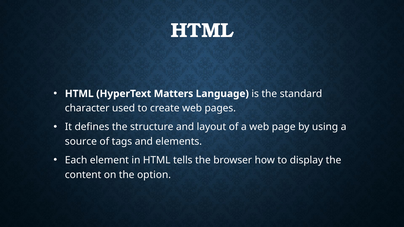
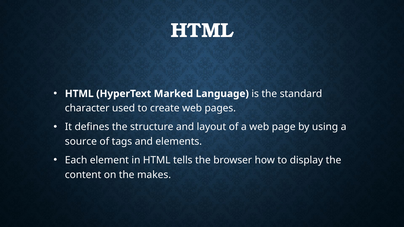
Matters: Matters -> Marked (173, 94)
option: option -> makes (154, 175)
